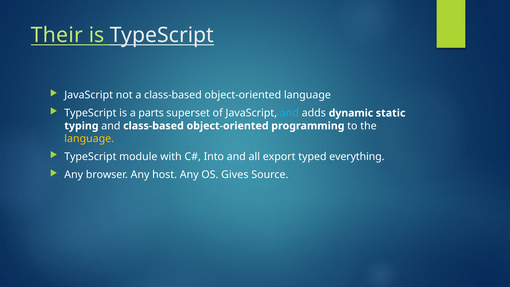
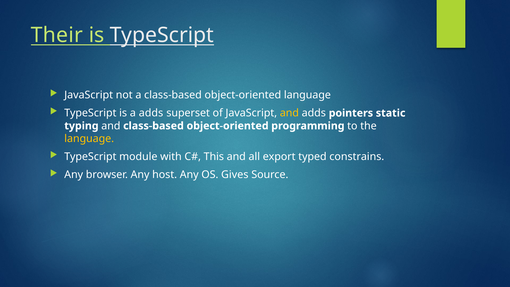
a parts: parts -> adds (151, 113)
and colour: light blue -> yellow (289, 113)
dynamic: dynamic -> pointers (351, 113)
Into: Into -> This (214, 157)
everything: everything -> constrains (357, 157)
